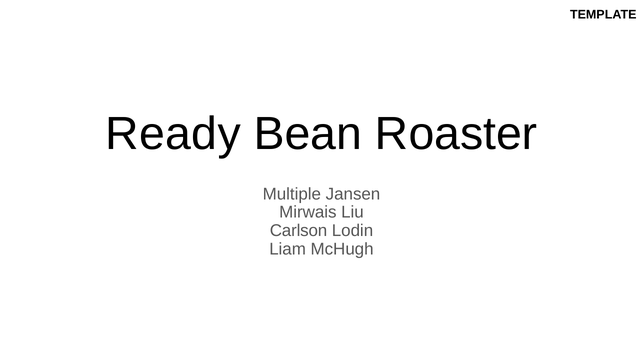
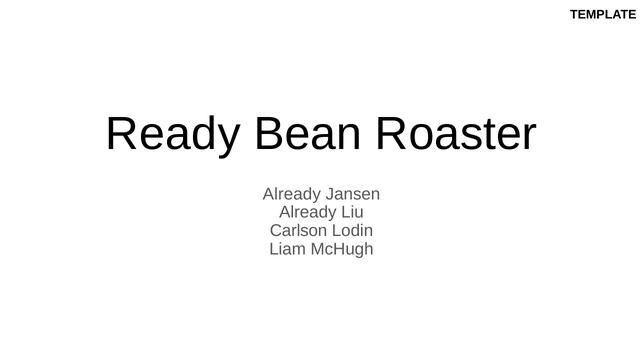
Multiple: Multiple -> Already (292, 194)
Mirwais: Mirwais -> Already (308, 212)
